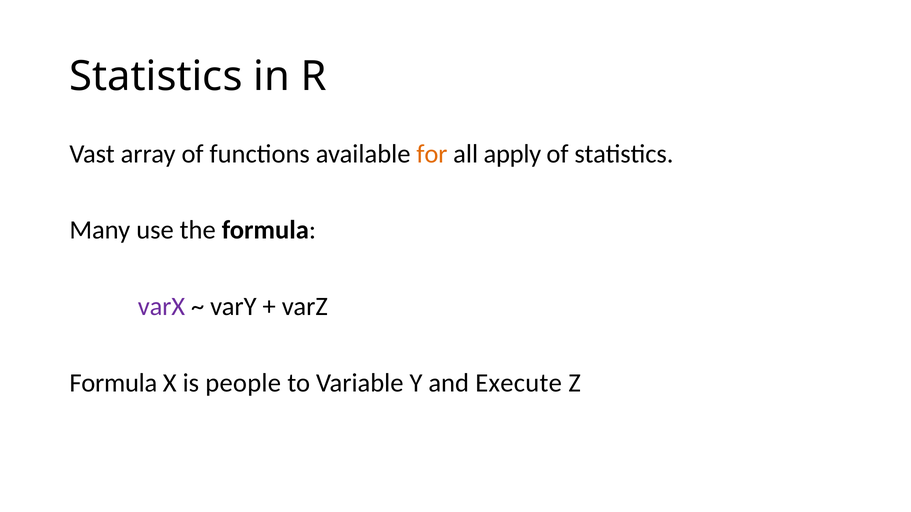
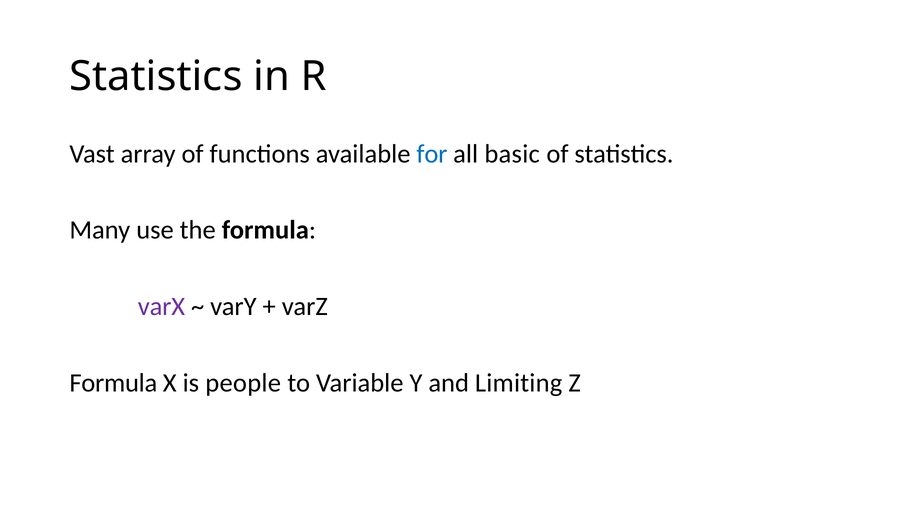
for colour: orange -> blue (432, 154)
apply: apply -> basic (512, 154)
Execute: Execute -> Limiting (519, 383)
